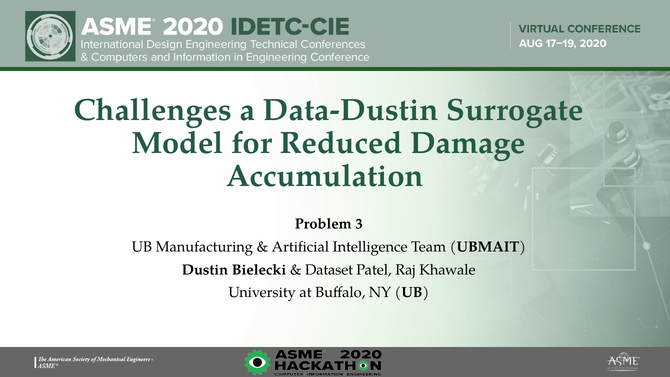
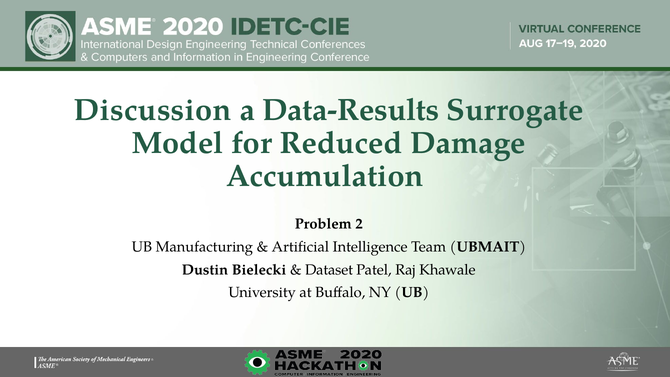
Challenges: Challenges -> Discussion (153, 110)
Data-Dustin: Data-Dustin -> Data-Results (351, 110)
3: 3 -> 2 (359, 224)
